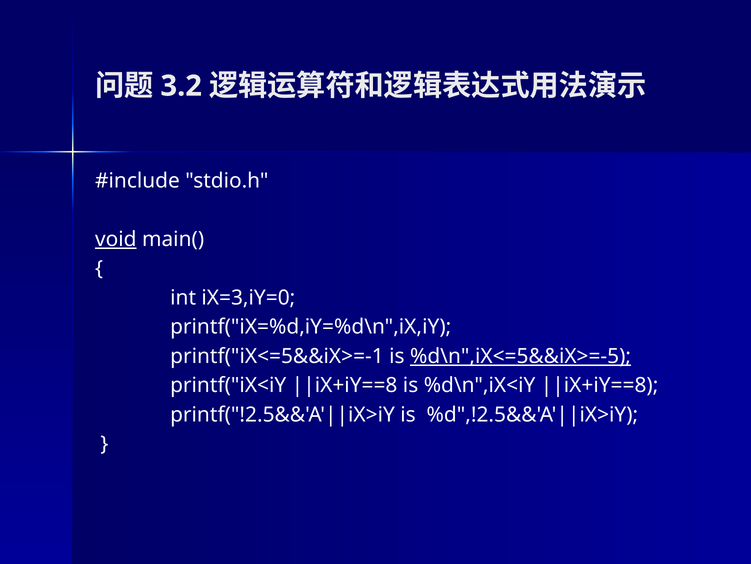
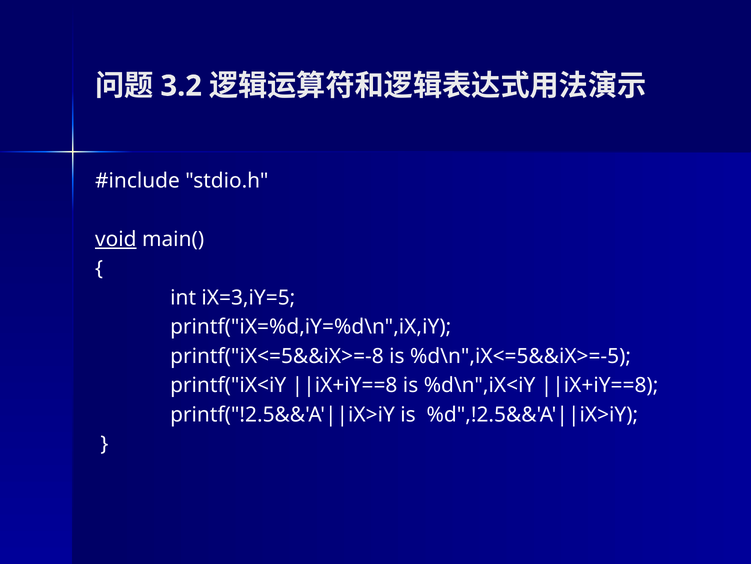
iX=3,iY=0: iX=3,iY=0 -> iX=3,iY=5 (248, 297)
printf("iX<=5&&iX>=-1: printf("iX<=5&&iX>=-1 -> printf("iX<=5&&iX>=-8 (277, 356)
%d\n",iX<=5&&iX>=-5 underline: present -> none (521, 356)
